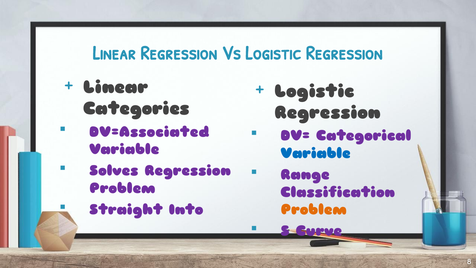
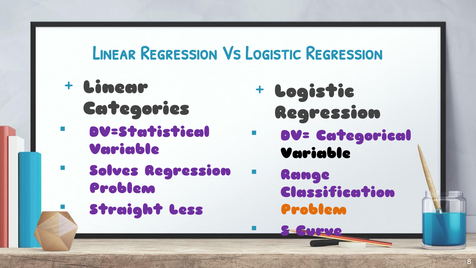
DV=Associated: DV=Associated -> DV=Statistical (149, 132)
Variable colour: blue -> black (316, 153)
Into: Into -> Less (186, 209)
